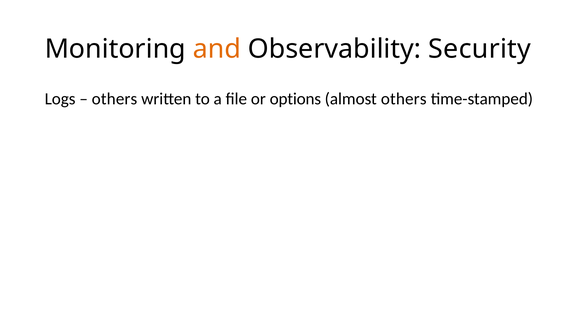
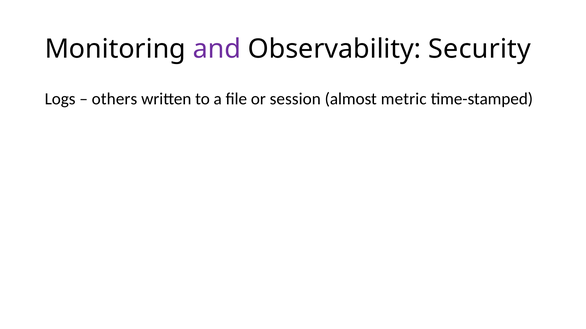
and colour: orange -> purple (217, 49)
options: options -> session (295, 99)
almost others: others -> metric (404, 99)
